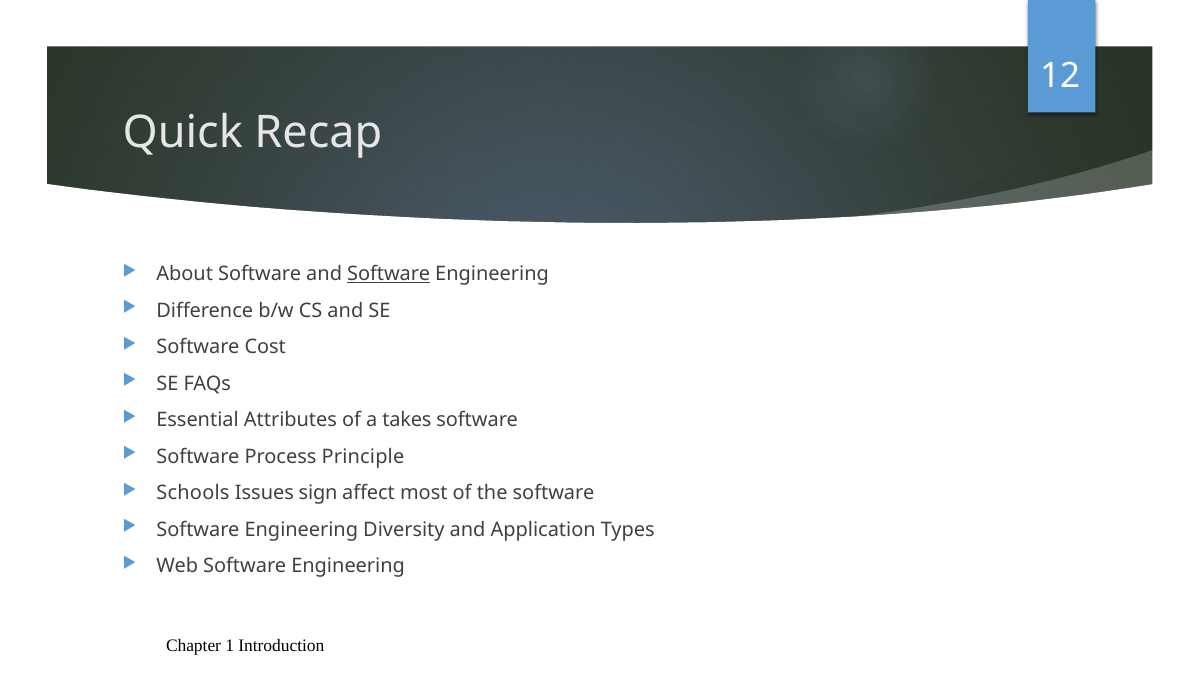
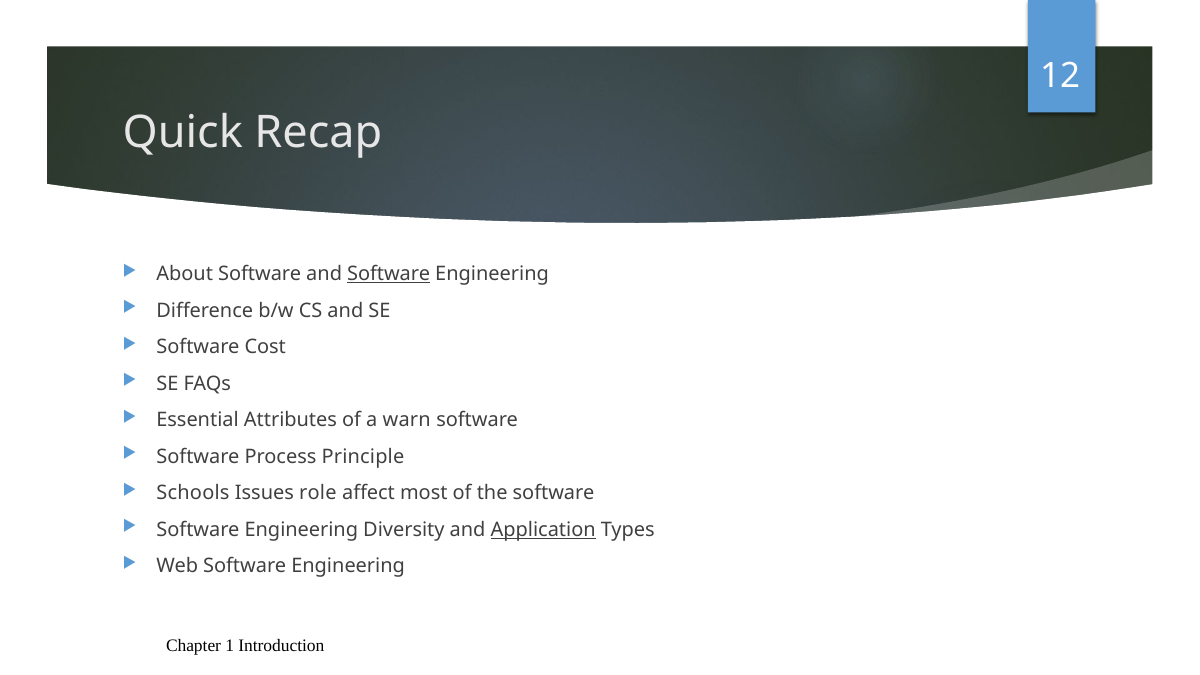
takes: takes -> warn (407, 420)
sign: sign -> role (318, 493)
Application underline: none -> present (543, 530)
